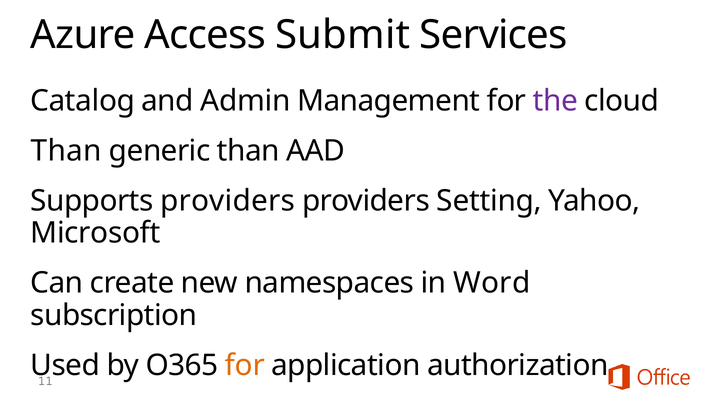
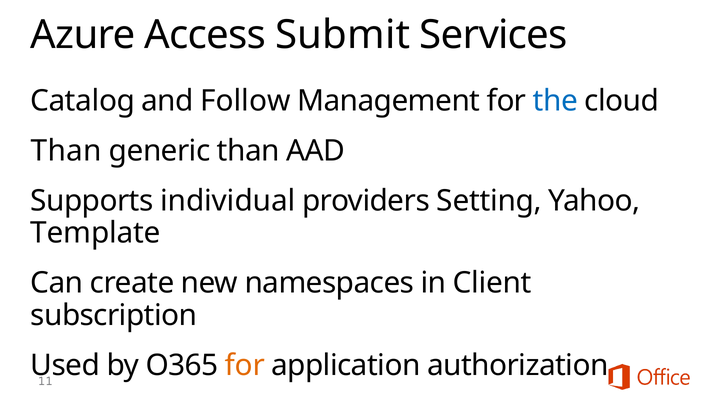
Admin: Admin -> Follow (245, 101)
the colour: purple -> blue (555, 101)
Supports providers: providers -> individual (228, 201)
Microsoft: Microsoft -> Template (95, 233)
Word: Word -> Client (492, 283)
